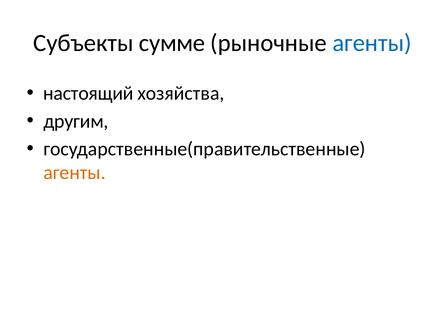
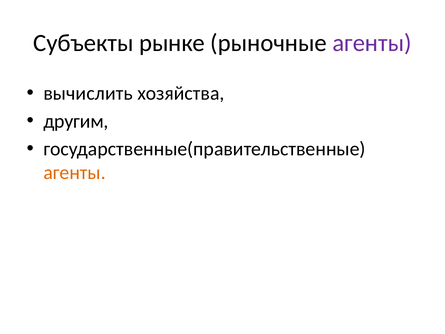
сумме: сумме -> рынке (172, 43)
агенты colour: blue -> purple (372, 43)
настоящий: настоящий -> вычислить (88, 93)
